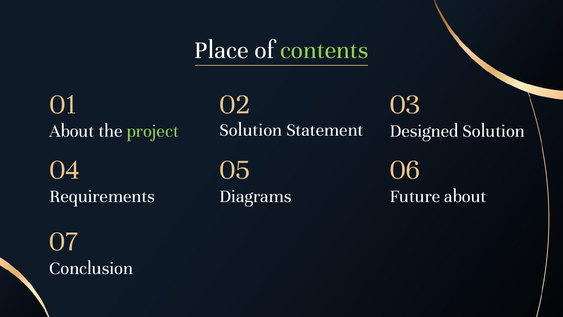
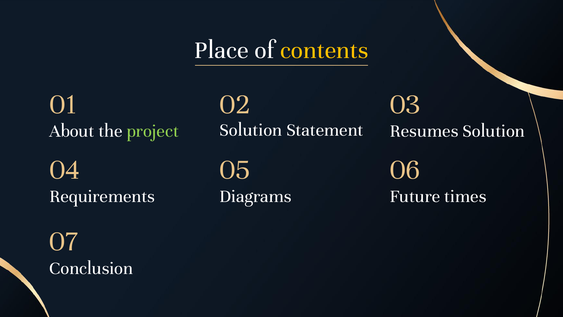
contents colour: light green -> yellow (324, 50)
Designed: Designed -> Resumes (424, 131)
Future about: about -> times (465, 196)
